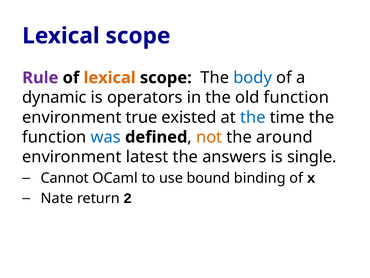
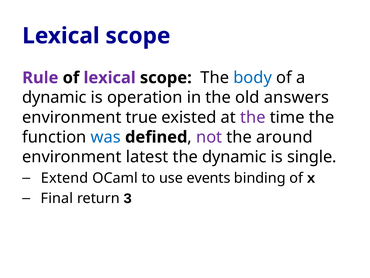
lexical colour: orange -> purple (110, 78)
operators: operators -> operation (145, 97)
old function: function -> answers (296, 97)
the colour: blue -> purple (253, 117)
not colour: orange -> purple (209, 137)
the answers: answers -> dynamic (234, 157)
Cannot: Cannot -> Extend (65, 178)
bound: bound -> events (209, 178)
Nate: Nate -> Final (57, 198)
2: 2 -> 3 (128, 198)
